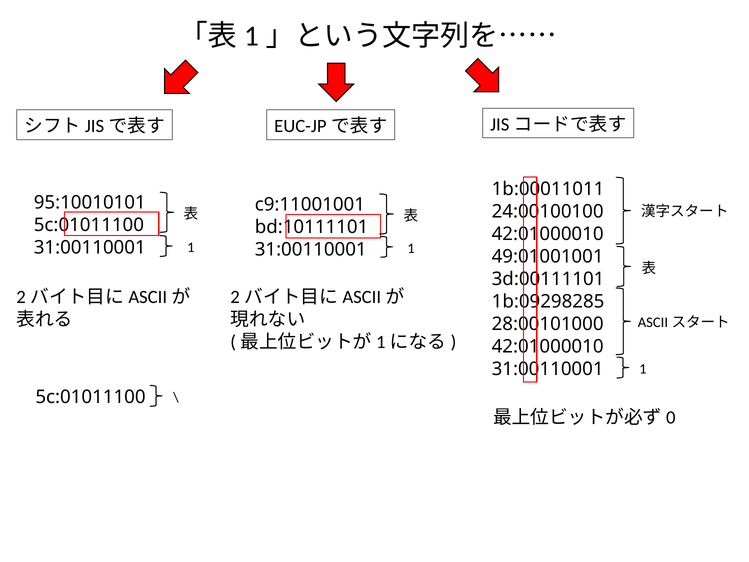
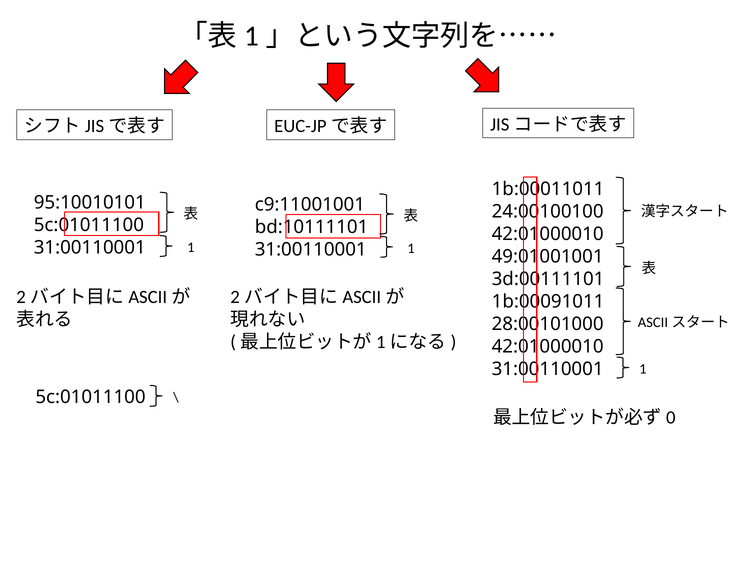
1b:09298285: 1b:09298285 -> 1b:00091011 (548, 302)
